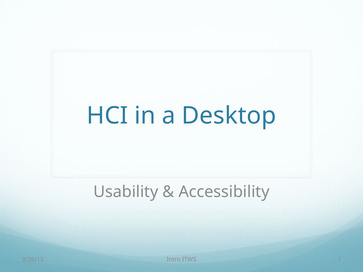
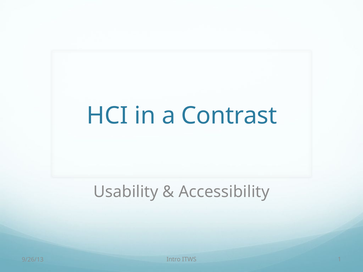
Desktop: Desktop -> Contrast (229, 116)
